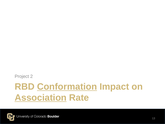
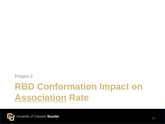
Conformation underline: present -> none (67, 86)
